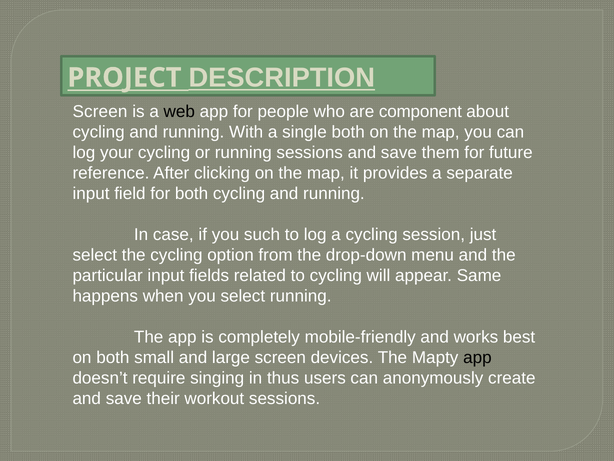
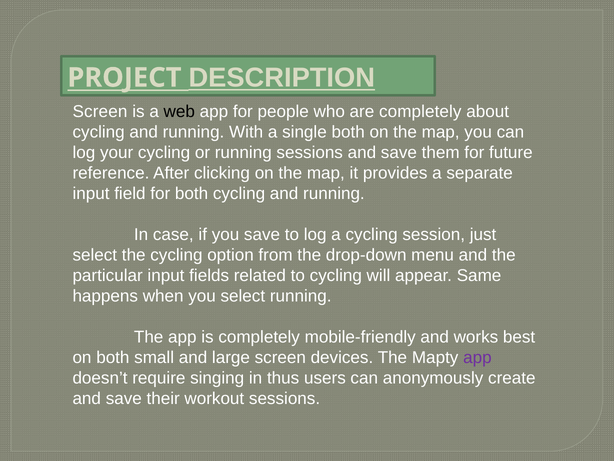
are component: component -> completely (420, 112)
you such: such -> save (262, 235)
app colour: black -> purple (477, 357)
